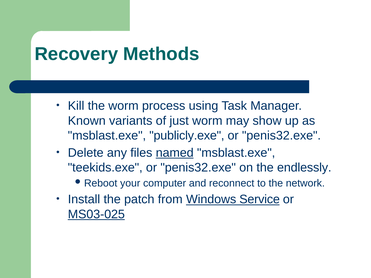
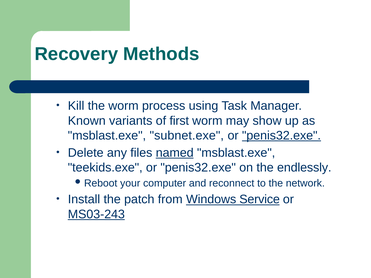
just: just -> first (179, 121)
publicly.exe: publicly.exe -> subnet.exe (187, 136)
penis32.exe underline: none -> present (281, 136)
MS03-025: MS03-025 -> MS03-243 (96, 214)
